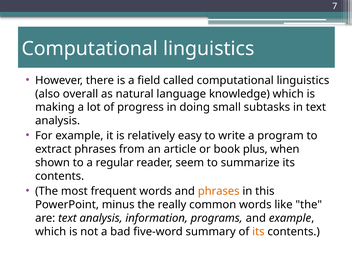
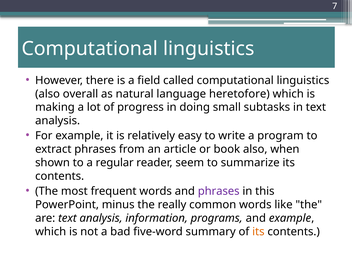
knowledge: knowledge -> heretofore (239, 94)
book plus: plus -> also (255, 149)
phrases colour: orange -> purple (219, 191)
